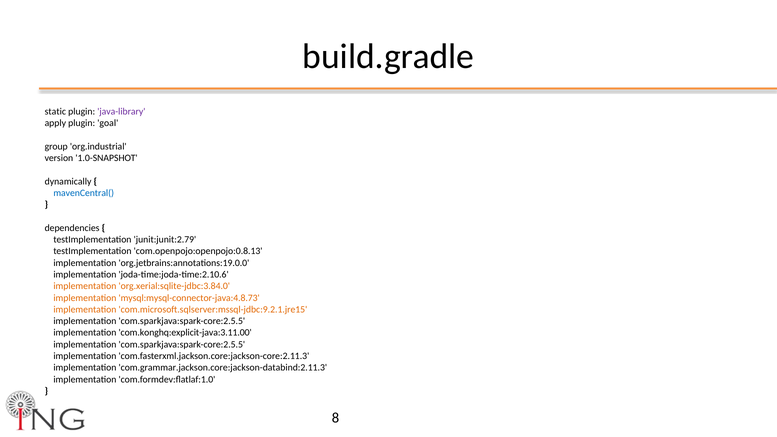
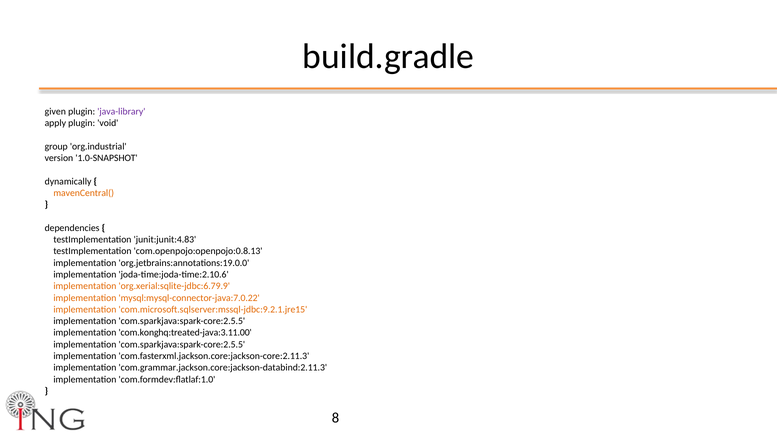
static: static -> given (55, 111)
goal: goal -> void (108, 123)
mavenCentral( colour: blue -> orange (84, 193)
junit:junit:2.79: junit:junit:2.79 -> junit:junit:4.83 (165, 240)
org.xerial:sqlite-jdbc:3.84.0: org.xerial:sqlite-jdbc:3.84.0 -> org.xerial:sqlite-jdbc:6.79.9 (174, 286)
mysql:mysql-connector-java:4.8.73: mysql:mysql-connector-java:4.8.73 -> mysql:mysql-connector-java:7.0.22 (189, 298)
com.konghq:explicit-java:3.11.00: com.konghq:explicit-java:3.11.00 -> com.konghq:treated-java:3.11.00 (185, 333)
